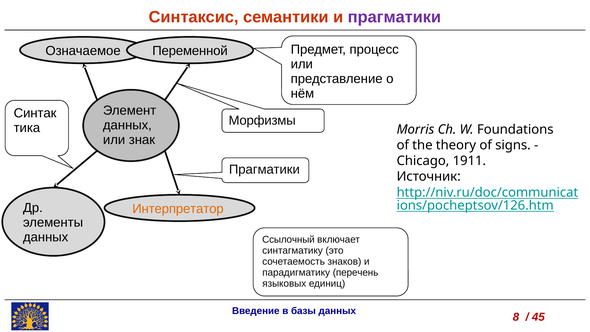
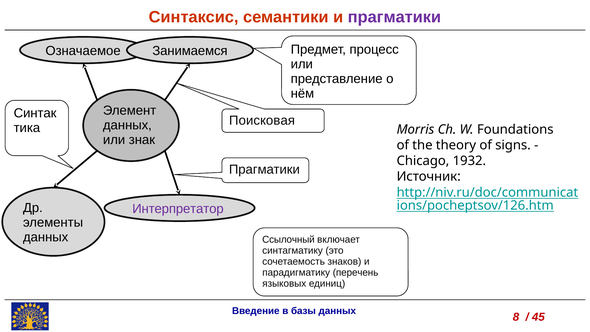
Переменной: Переменной -> Занимаемся (190, 51)
Морфизмы: Морфизмы -> Поисковая (262, 120)
1911: 1911 -> 1932 (469, 161)
Интерпретатор colour: orange -> purple (178, 209)
